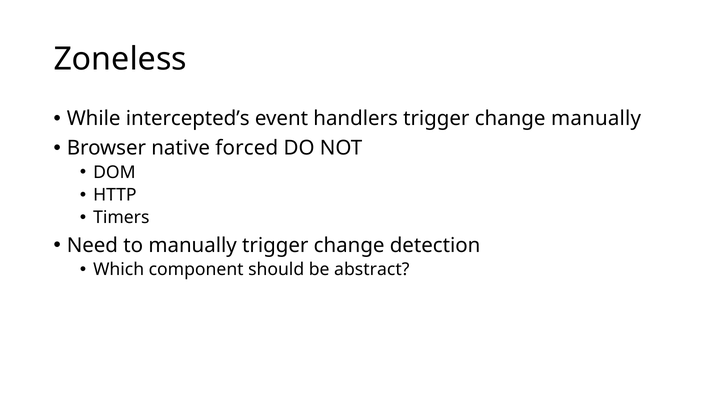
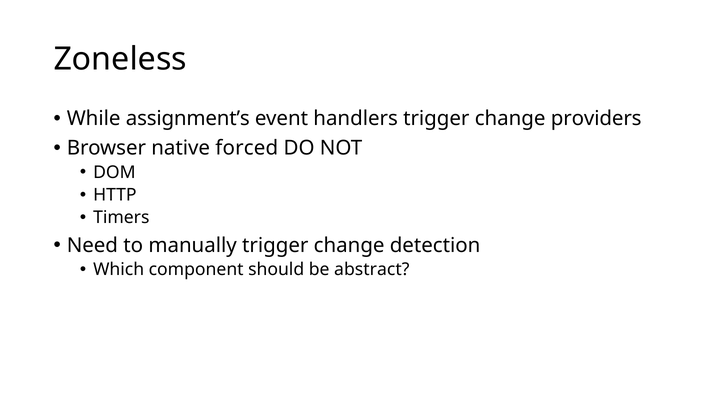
intercepted’s: intercepted’s -> assignment’s (188, 119)
change manually: manually -> providers (596, 119)
